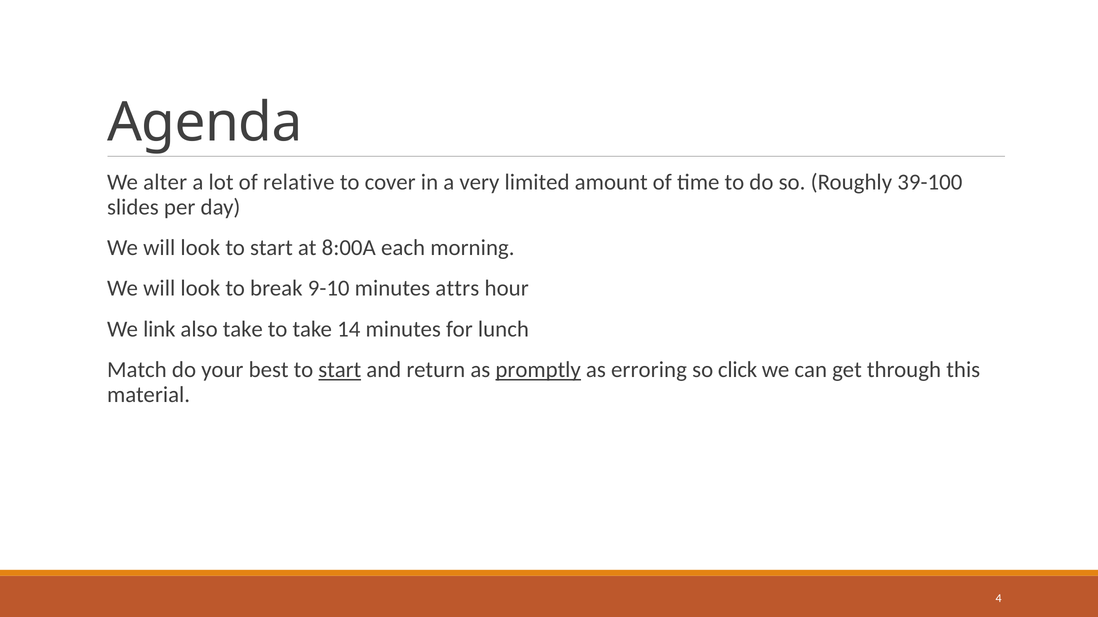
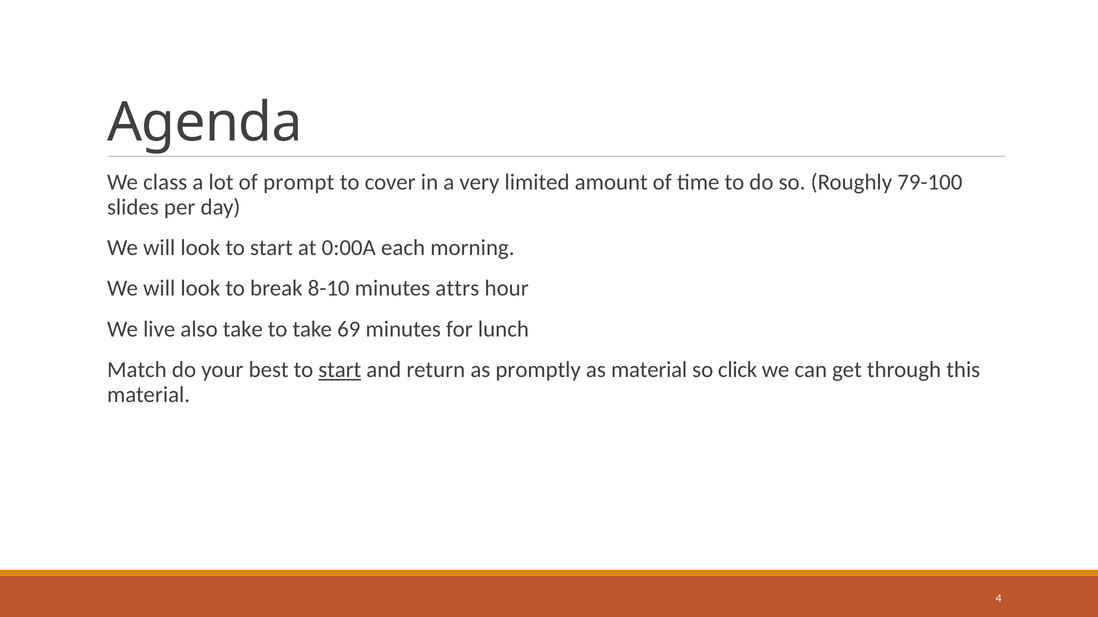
alter: alter -> class (165, 183)
relative: relative -> prompt (299, 183)
39-100: 39-100 -> 79-100 (930, 183)
8:00A: 8:00A -> 0:00A (349, 248)
9-10: 9-10 -> 8-10 (329, 289)
link: link -> live (159, 329)
14: 14 -> 69 (349, 329)
promptly underline: present -> none (538, 370)
as erroring: erroring -> material (649, 370)
